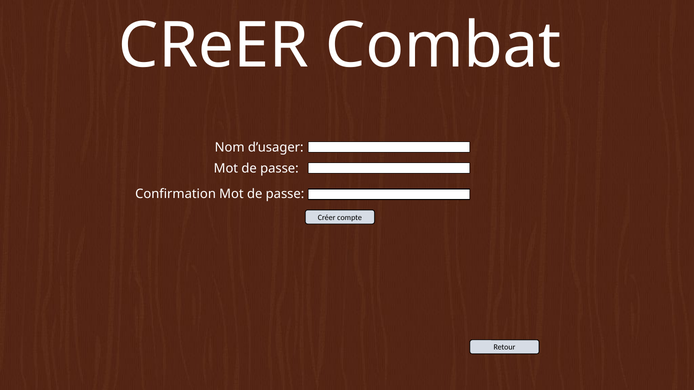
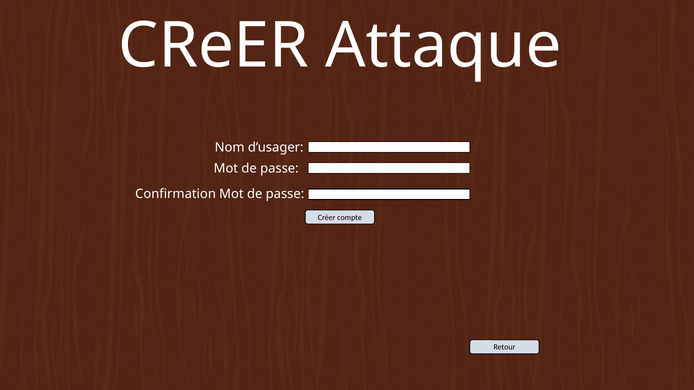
Combat: Combat -> Attaque (443, 46)
